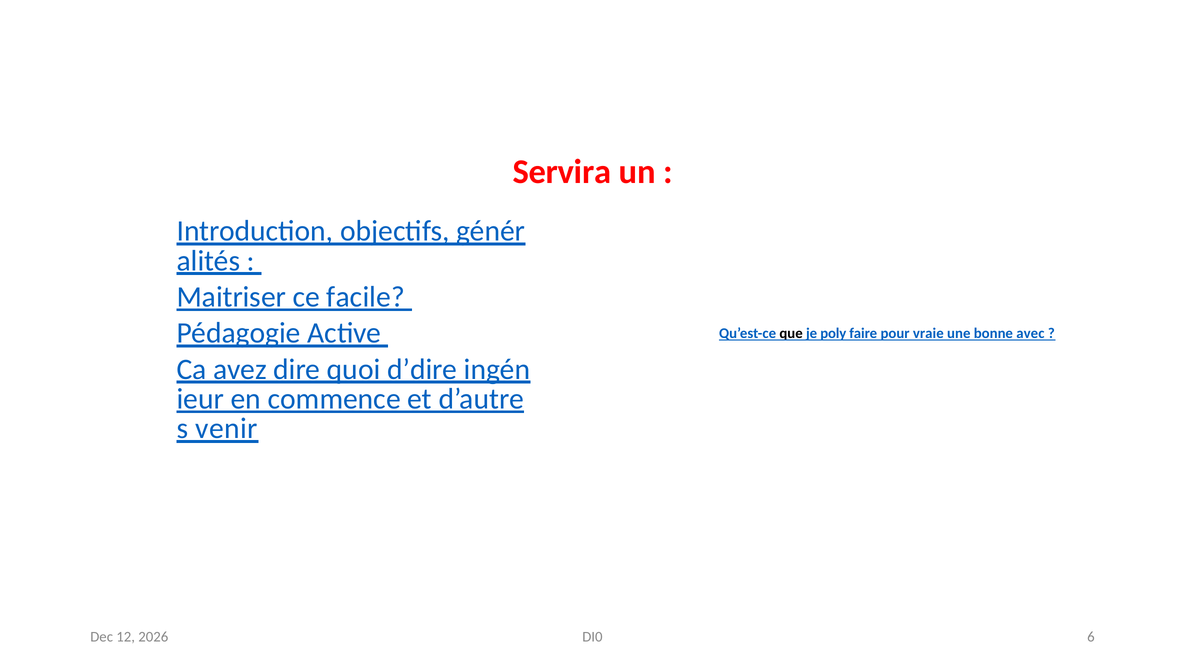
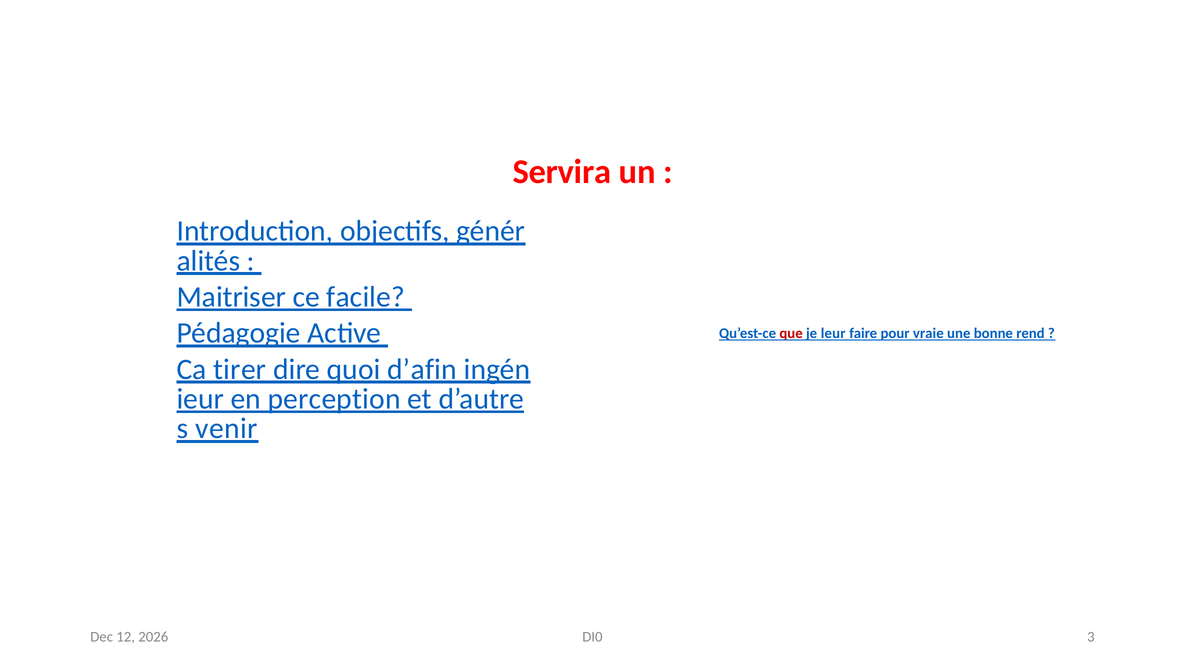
que colour: black -> red (791, 333)
poly: poly -> leur (833, 333)
avec: avec -> rend (1030, 333)
avez: avez -> tirer (240, 369)
d’dire: d’dire -> d’afin (422, 369)
commence: commence -> perception (334, 399)
6: 6 -> 3 (1091, 636)
